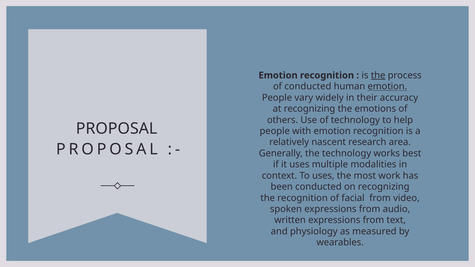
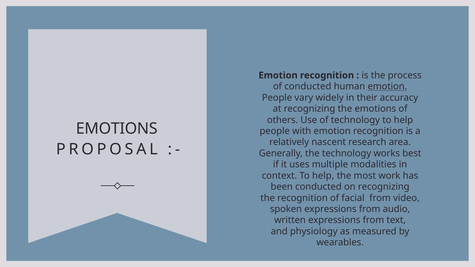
the underline: present -> none (378, 75)
PROPOSAL: PROPOSAL -> EMOTIONS (117, 129)
context To uses: uses -> help (323, 176)
